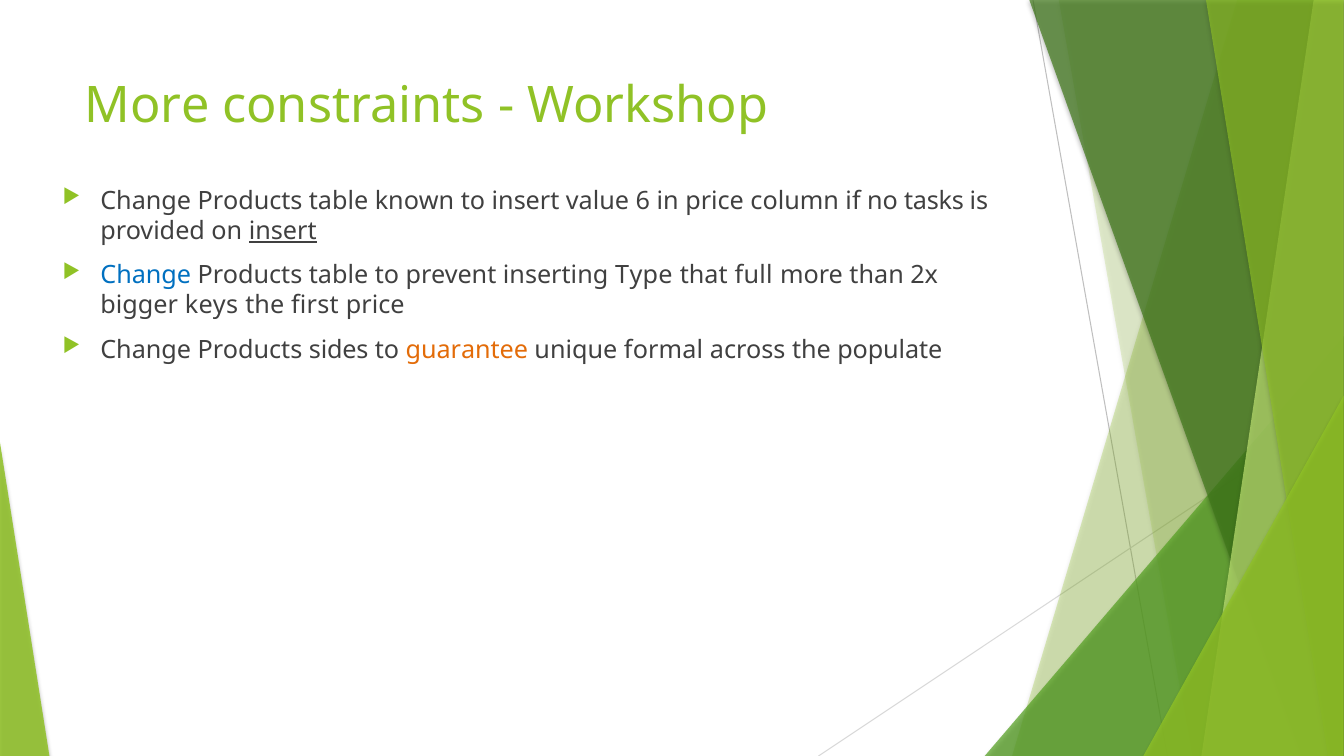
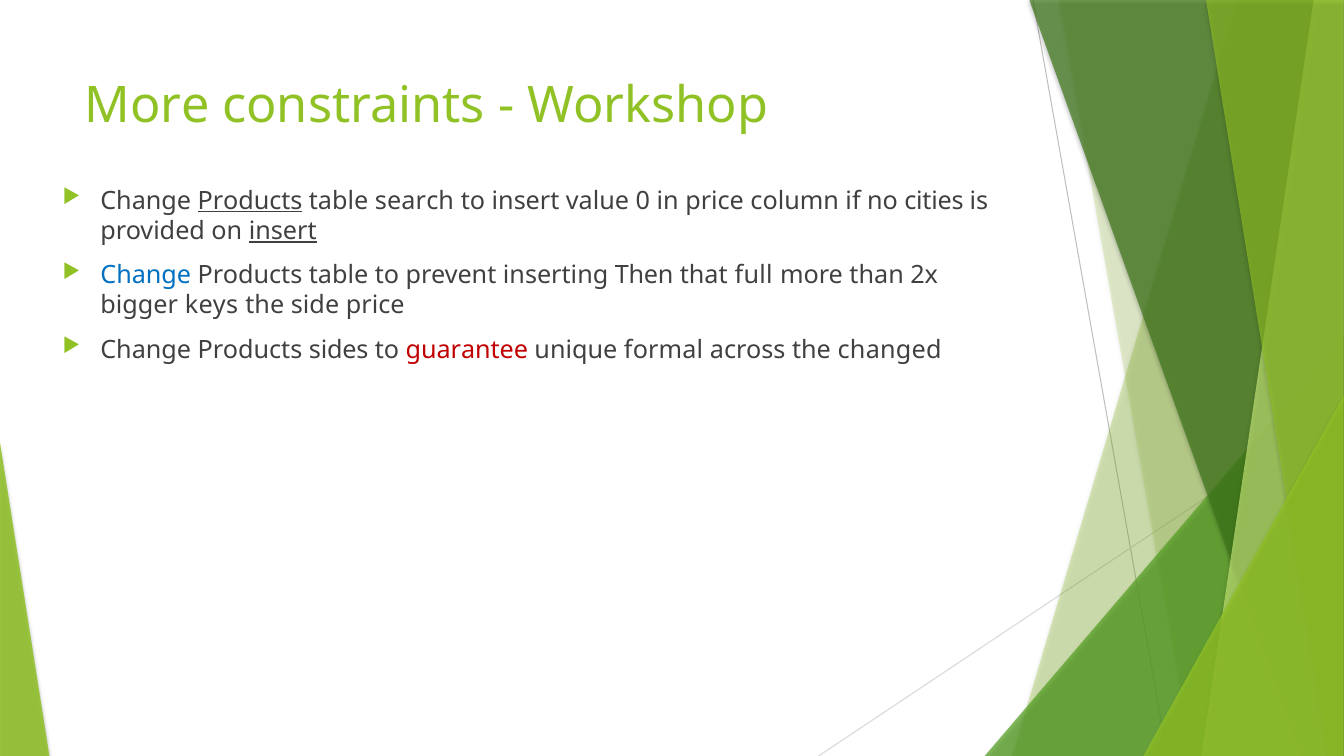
Products underline: none -> present (250, 201)
known: known -> search (414, 201)
6: 6 -> 0 (643, 201)
tasks: tasks -> cities (934, 201)
Type: Type -> Then (644, 275)
first: first -> side (315, 305)
guarantee colour: orange -> red (467, 350)
populate: populate -> changed (890, 350)
